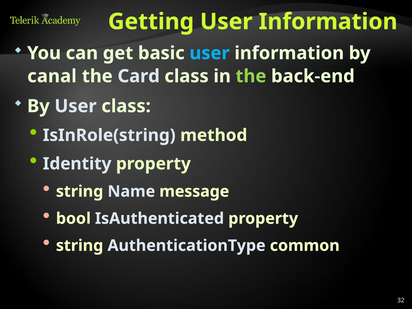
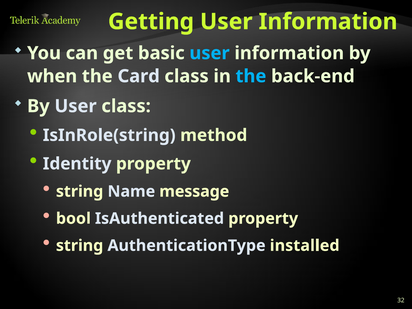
canal: canal -> when (52, 76)
the colour: light green -> light blue (251, 76)
common: common -> installed (305, 246)
